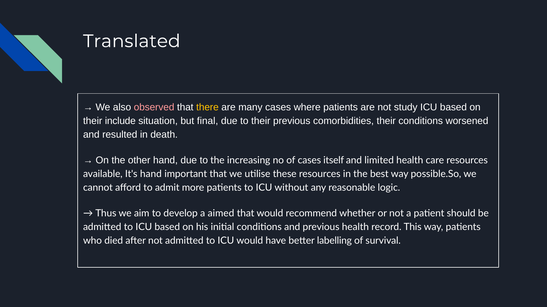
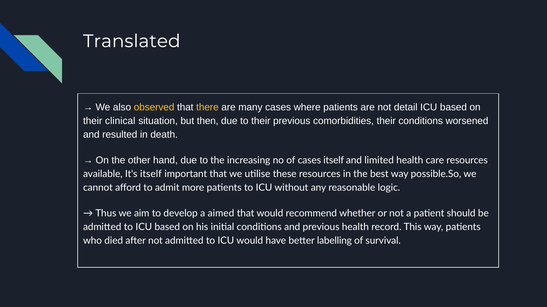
observed colour: pink -> yellow (154, 108)
study: study -> detail (406, 108)
include: include -> clinical (120, 121)
final: final -> then (208, 121)
It's hand: hand -> itself (151, 174)
